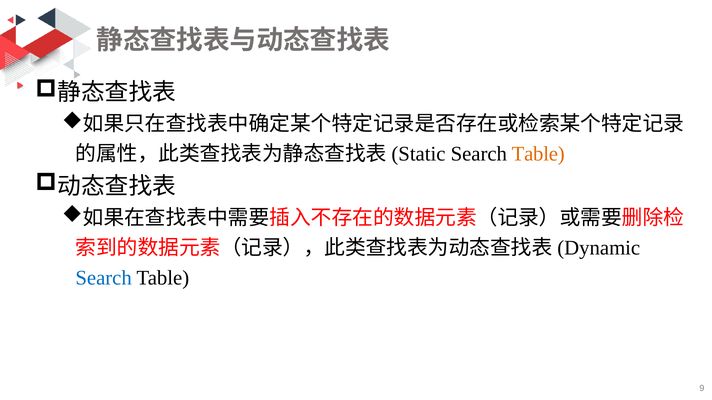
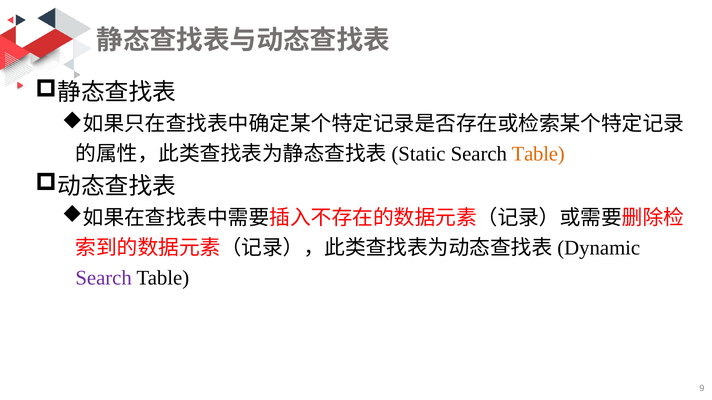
Search colour: blue -> purple (104, 278)
